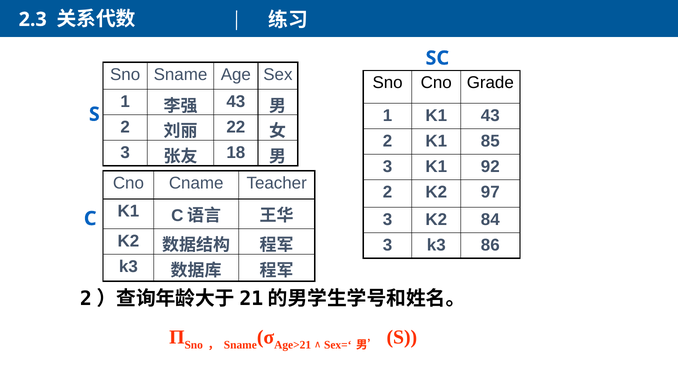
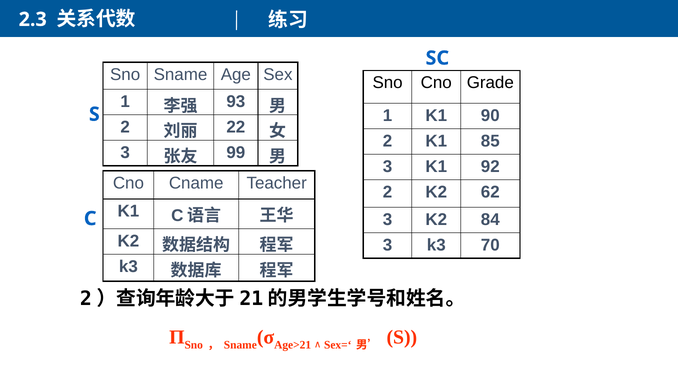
43: 43 -> 93 (236, 101)
K1 43: 43 -> 90 (490, 115)
18: 18 -> 99 (236, 152)
97: 97 -> 62 (490, 192)
86: 86 -> 70 (490, 245)
